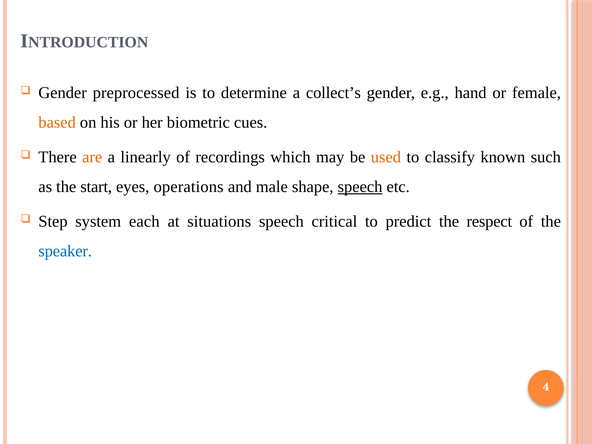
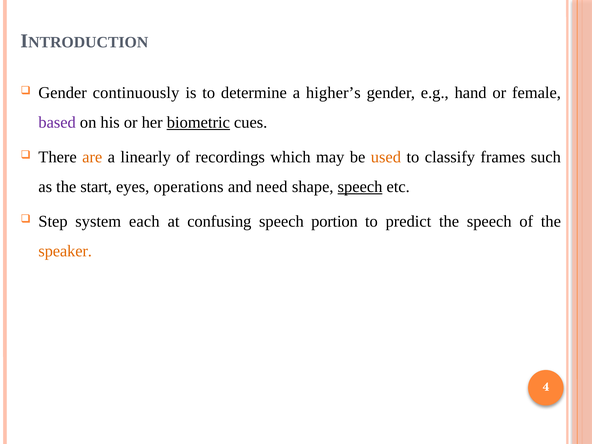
preprocessed: preprocessed -> continuously (136, 93)
collect’s: collect’s -> higher’s (333, 93)
based colour: orange -> purple (57, 123)
biometric underline: none -> present (198, 123)
known: known -> frames (503, 157)
male: male -> need (272, 187)
situations: situations -> confusing (219, 221)
critical: critical -> portion (334, 221)
the respect: respect -> speech (489, 221)
speaker colour: blue -> orange (65, 251)
